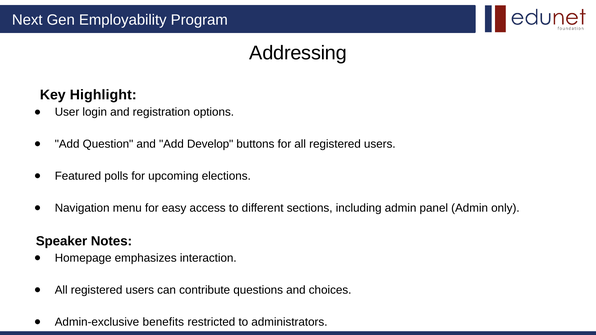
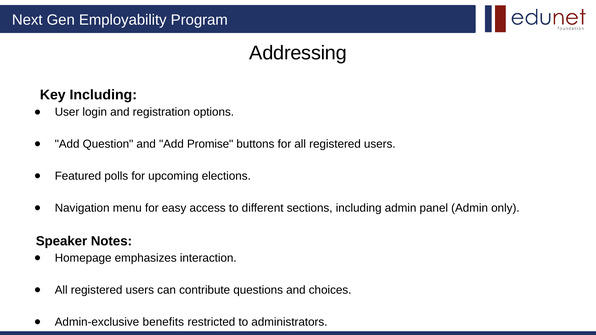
Key Highlight: Highlight -> Including (103, 95)
Develop: Develop -> Promise (210, 144)
